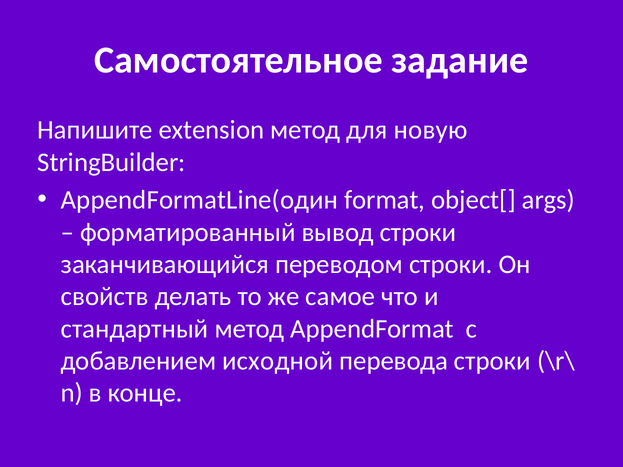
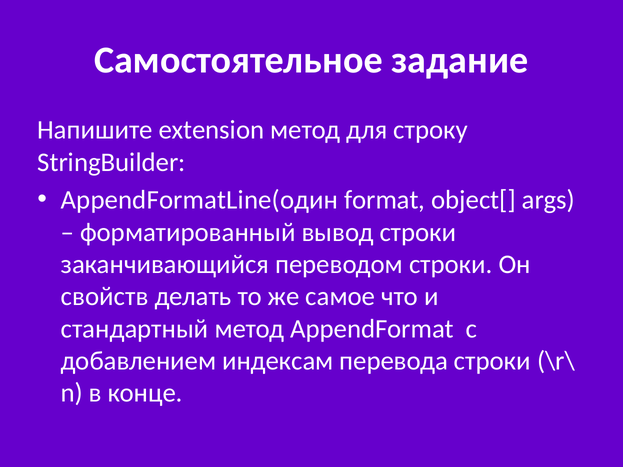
новую: новую -> строку (431, 130)
исходной: исходной -> индексам (278, 361)
